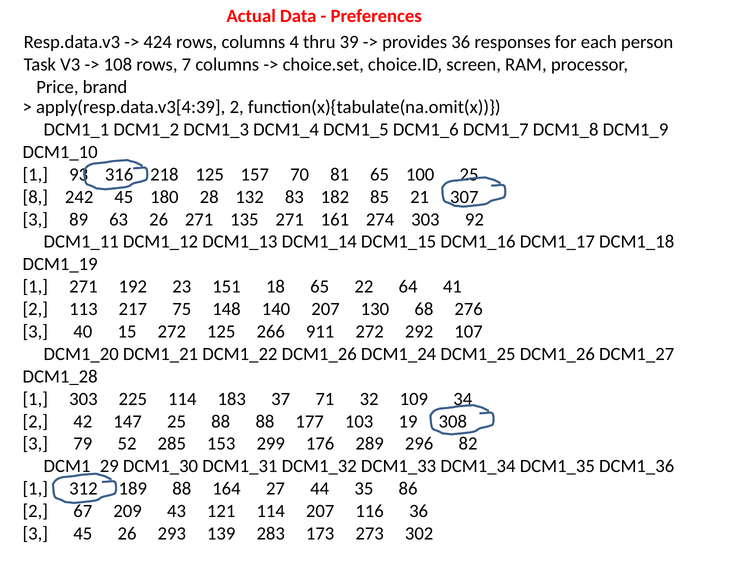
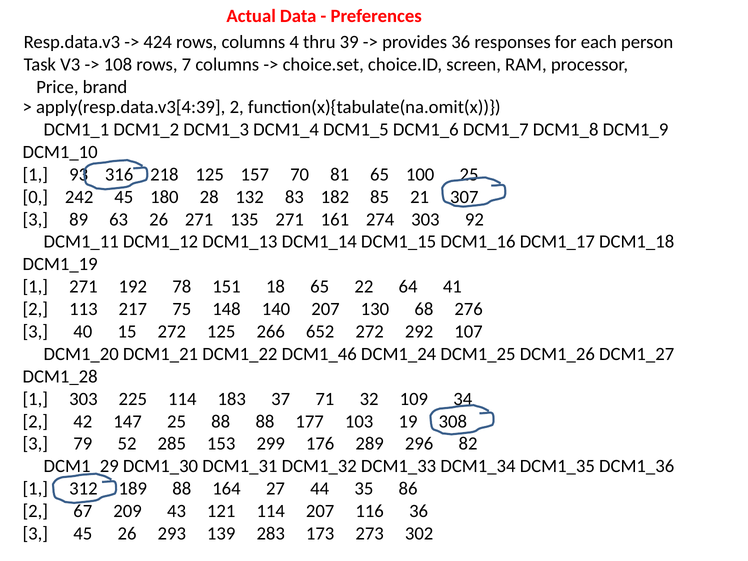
8: 8 -> 0 (35, 197)
23: 23 -> 78 (182, 287)
911: 911 -> 652 (320, 332)
DCM1_22 DCM1_26: DCM1_26 -> DCM1_46 (319, 354)
